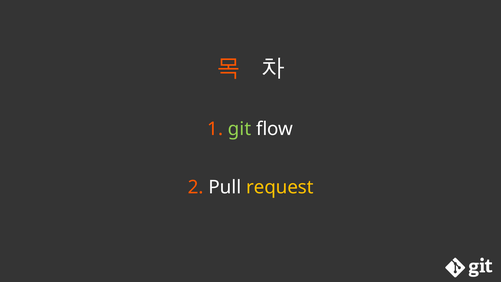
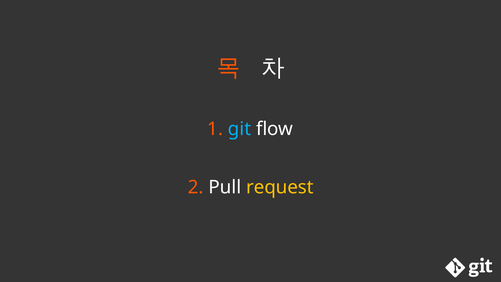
git colour: light green -> light blue (240, 129)
